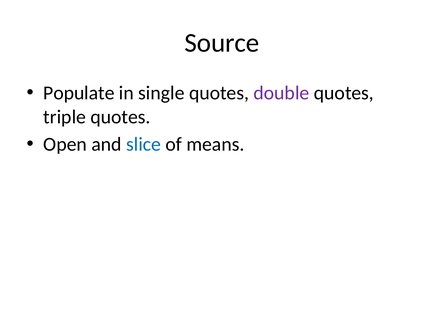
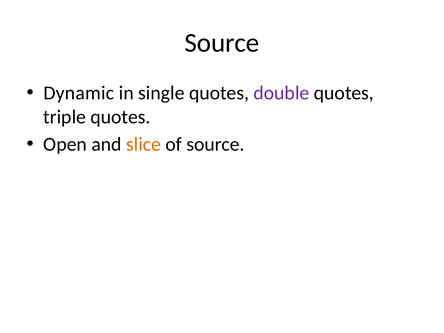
Populate: Populate -> Dynamic (79, 93)
slice colour: blue -> orange (144, 144)
of means: means -> source (215, 144)
